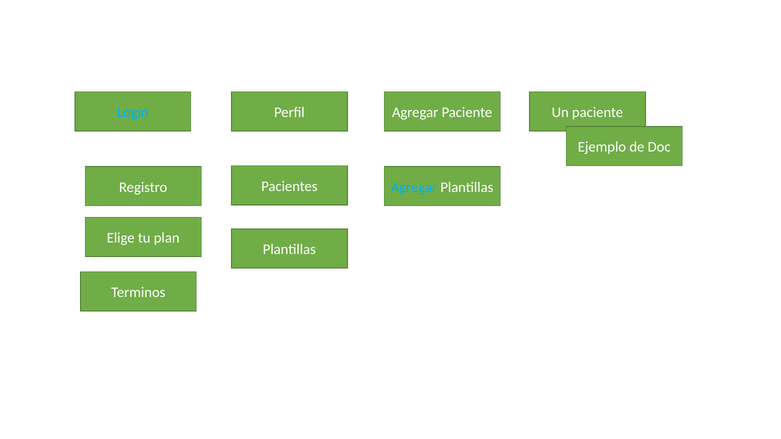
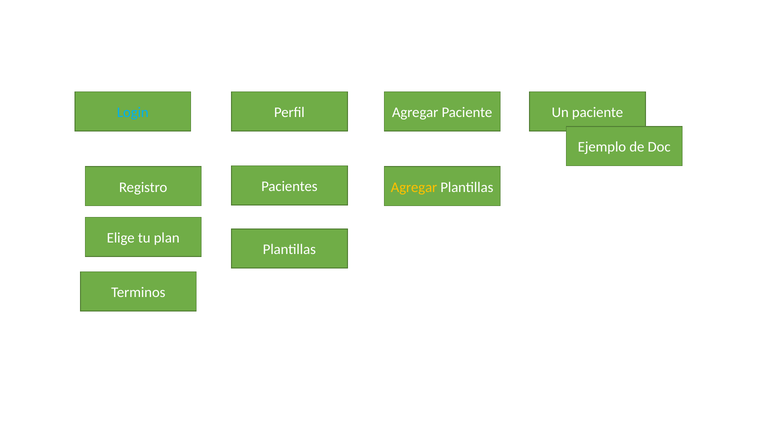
Agregar colour: light blue -> yellow (414, 187)
